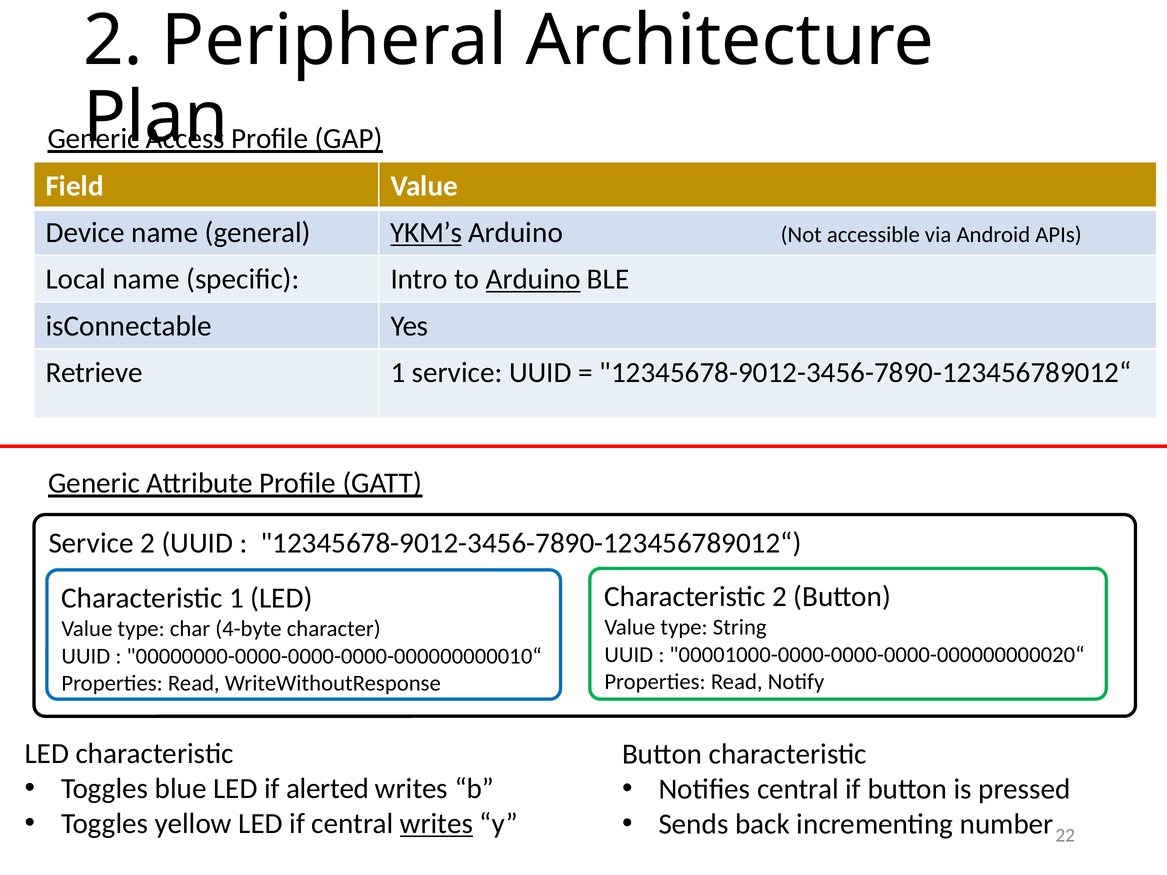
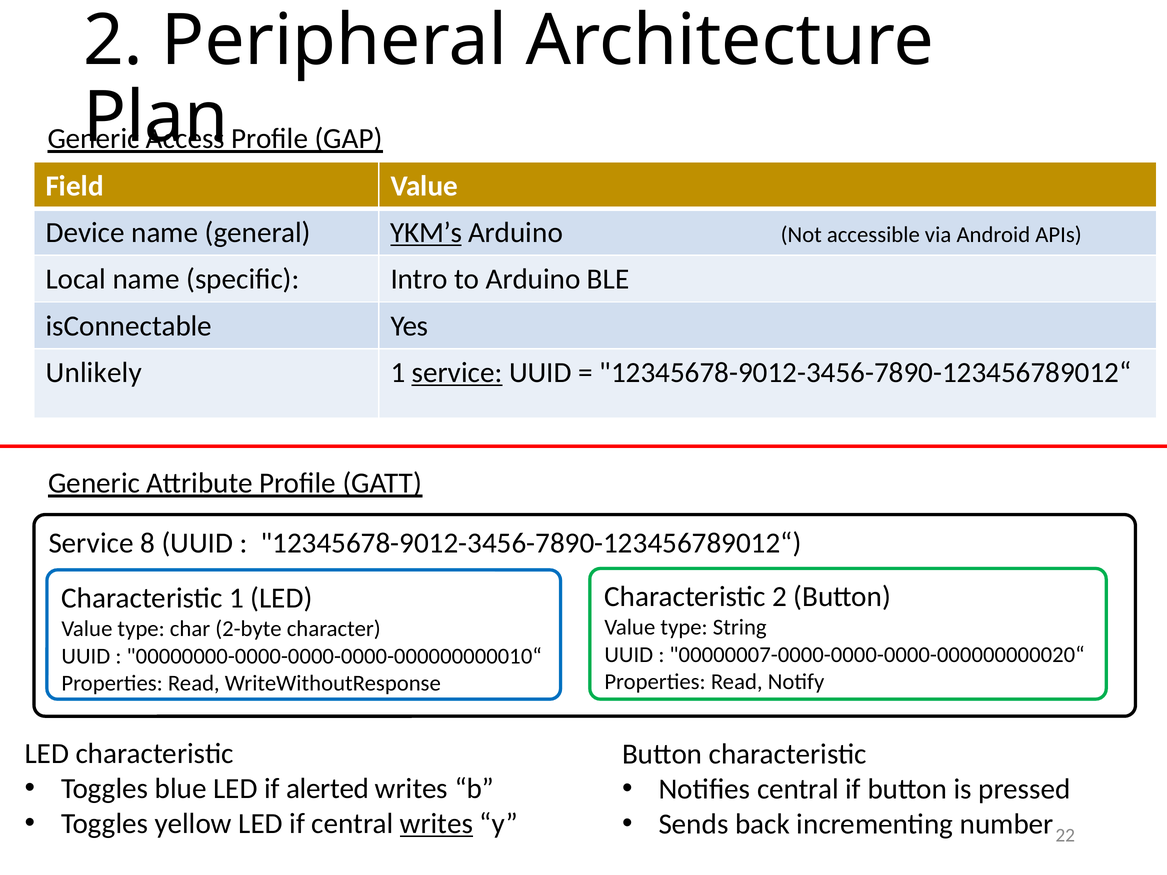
Arduino underline: present -> none (533, 279)
Retrieve: Retrieve -> Unlikely (94, 373)
service underline: none -> present (457, 373)
Service 2: 2 -> 8 (148, 543)
4-byte: 4-byte -> 2-byte (248, 629)
00001000-0000-0000-0000-000000000020“: 00001000-0000-0000-0000-000000000020“ -> 00000007-0000-0000-0000-000000000020“ (877, 655)
